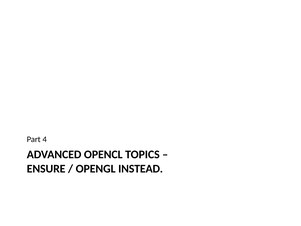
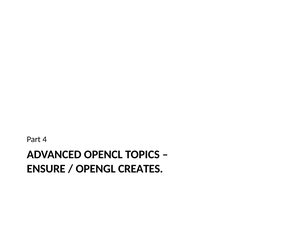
INSTEAD: INSTEAD -> CREATES (141, 168)
